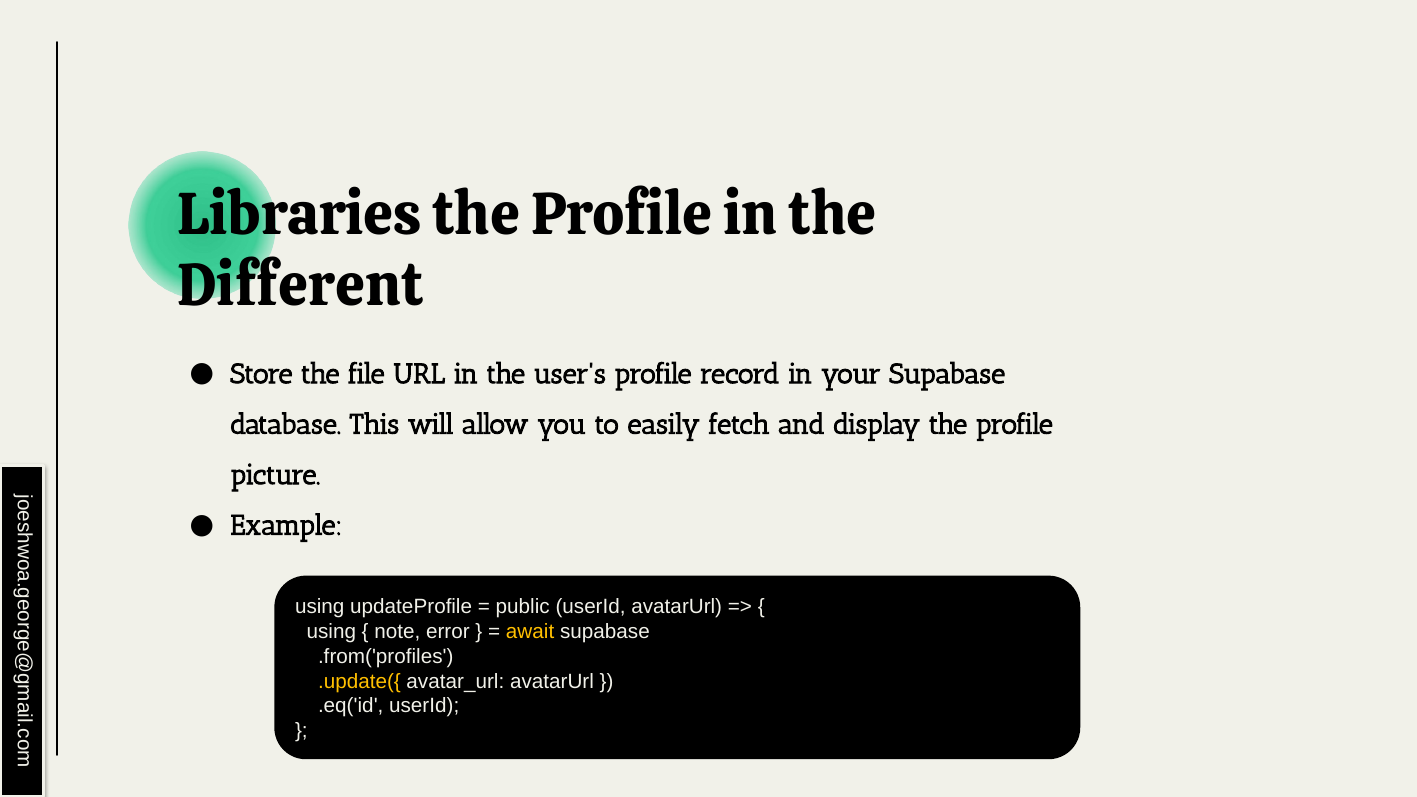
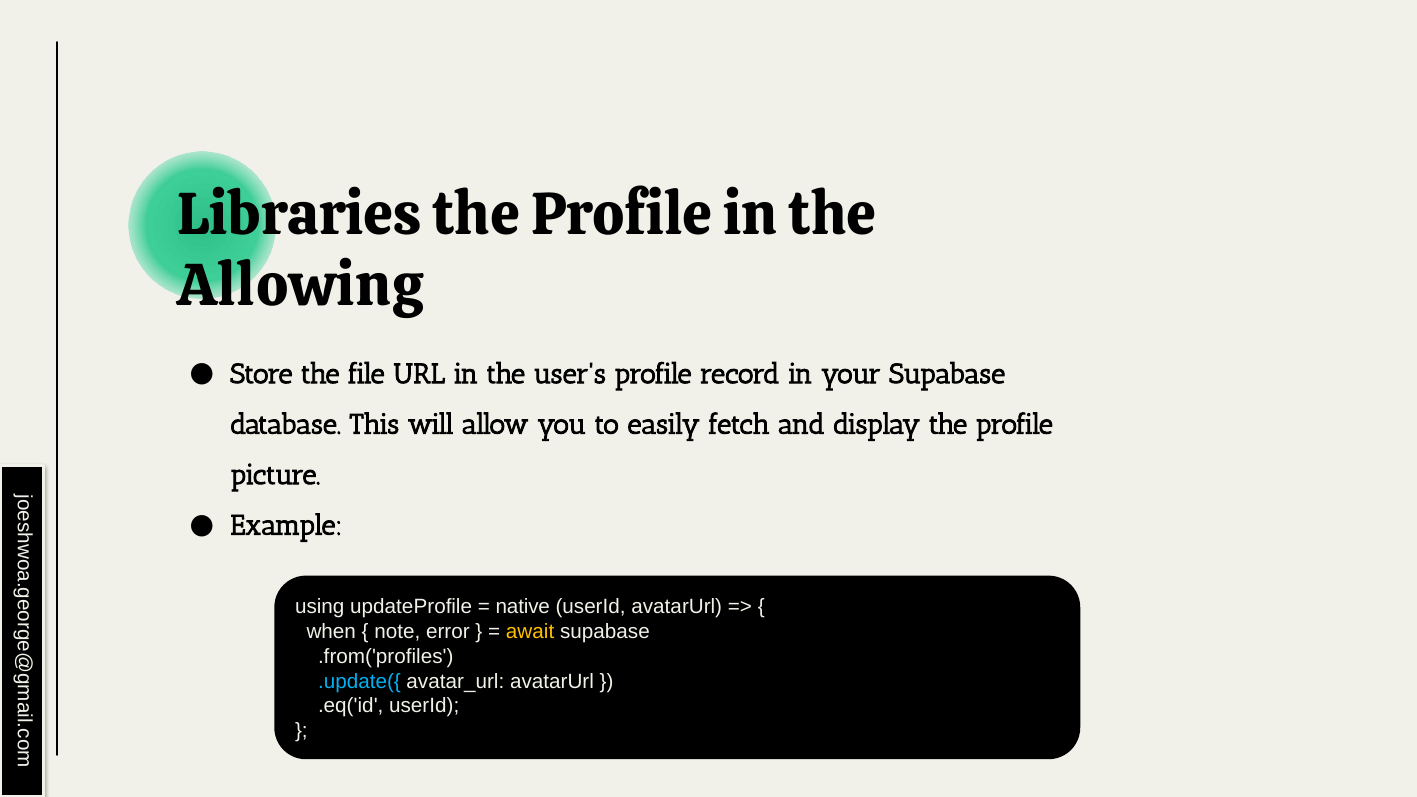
Different: Different -> Allowing (300, 286)
public: public -> native (523, 607)
using: using -> when (331, 632)
.update({ colour: yellow -> light blue (359, 681)
